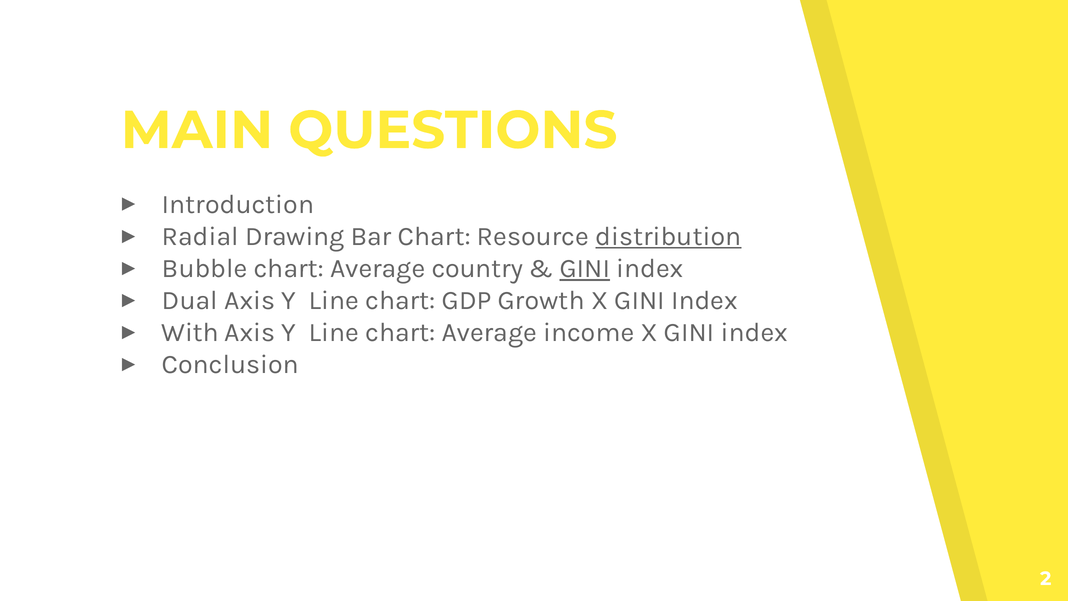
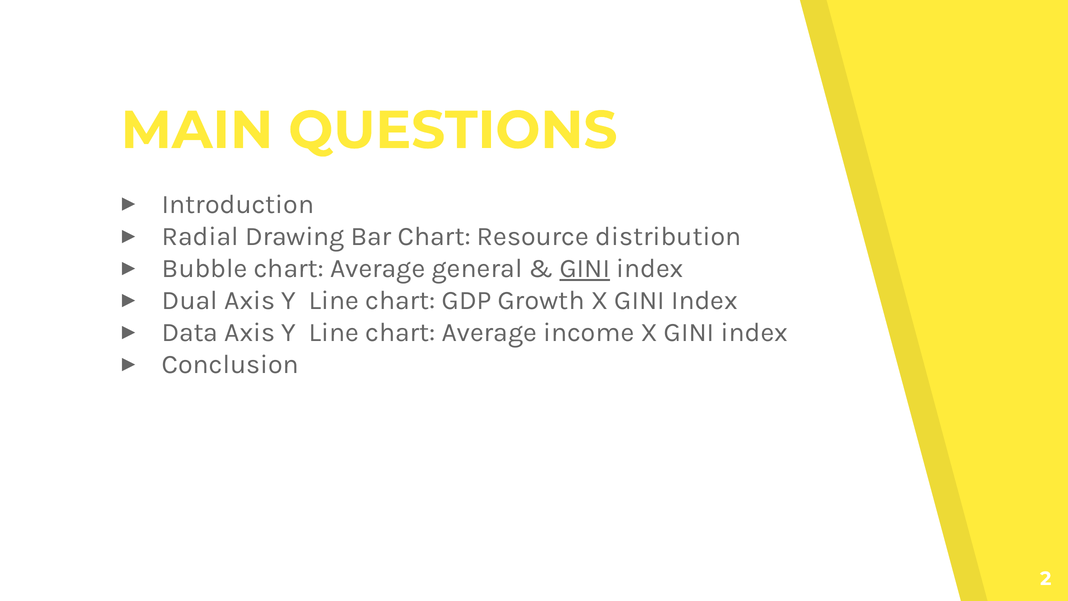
distribution underline: present -> none (668, 236)
country: country -> general (477, 268)
With: With -> Data (190, 332)
